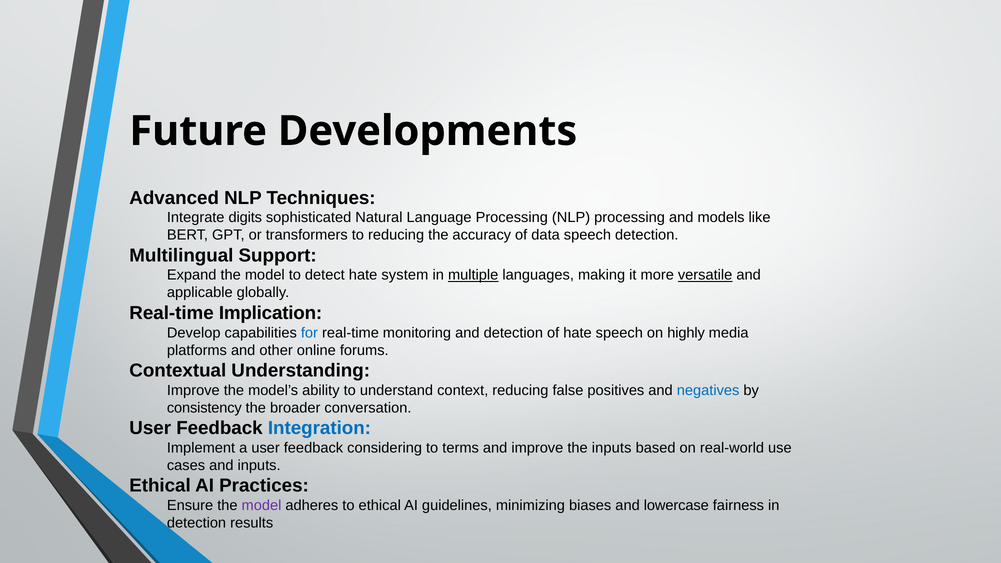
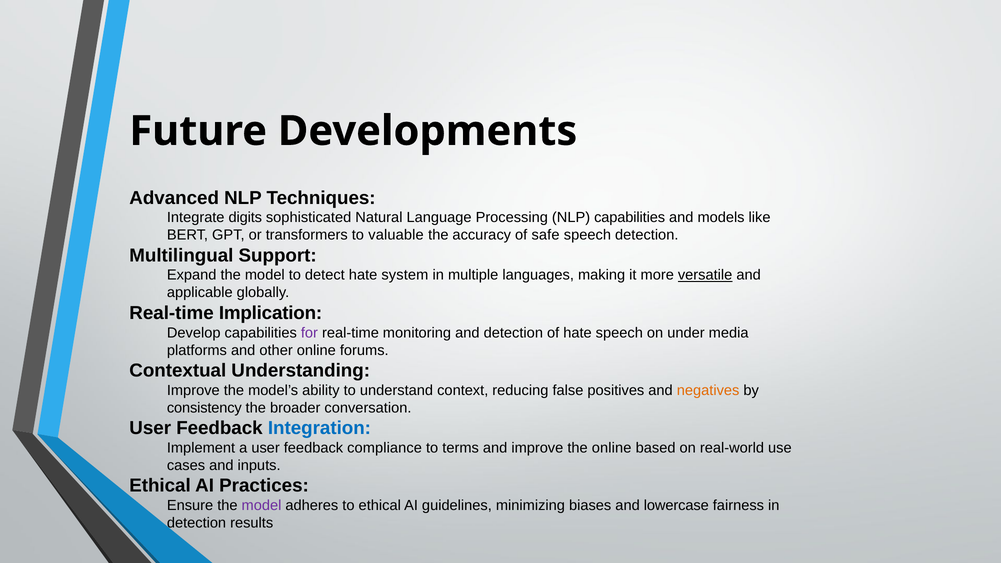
NLP processing: processing -> capabilities (630, 218)
to reducing: reducing -> valuable (396, 235)
data: data -> safe (546, 235)
multiple underline: present -> none (473, 275)
for colour: blue -> purple (309, 333)
highly: highly -> under (686, 333)
negatives colour: blue -> orange (708, 390)
considering: considering -> compliance (385, 448)
the inputs: inputs -> online (612, 448)
